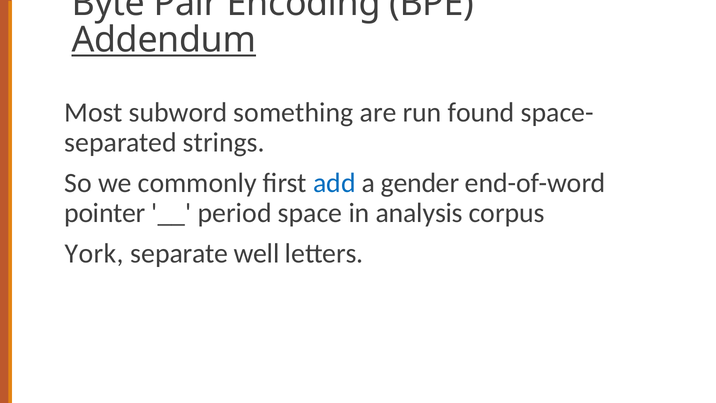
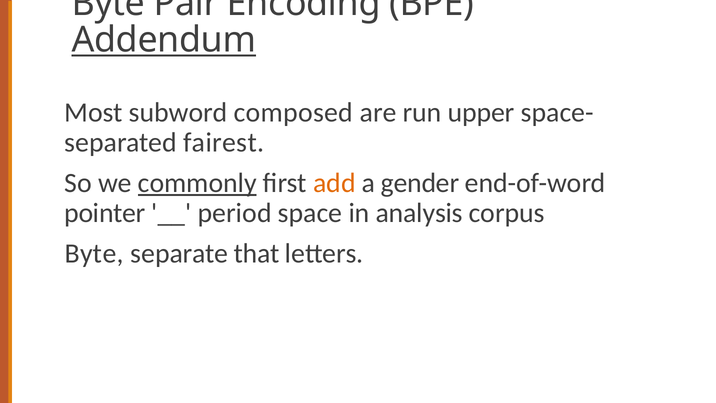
something: something -> composed (293, 112)
found: found -> upper (481, 112)
strings: strings -> fairest (224, 142)
commonly underline: none -> present (197, 183)
add colour: blue -> orange (334, 183)
York: York -> Byte (94, 253)
well: well -> that (257, 253)
